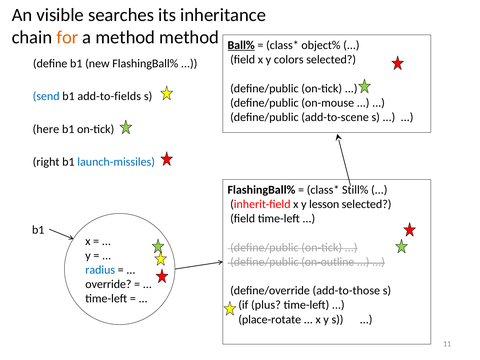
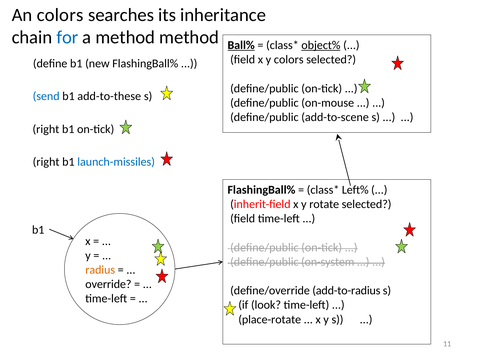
An visible: visible -> colors (60, 15)
for colour: orange -> blue (67, 37)
object% underline: none -> present (321, 45)
add-to-fields: add-to-fields -> add-to-these (109, 96)
here: here -> right (46, 129)
Still%: Still% -> Left% (355, 190)
lesson: lesson -> rotate (324, 204)
on-outline: on-outline -> on-system (328, 262)
radius colour: blue -> orange (100, 270)
add-to-those: add-to-those -> add-to-radius (346, 291)
plus: plus -> look (266, 305)
